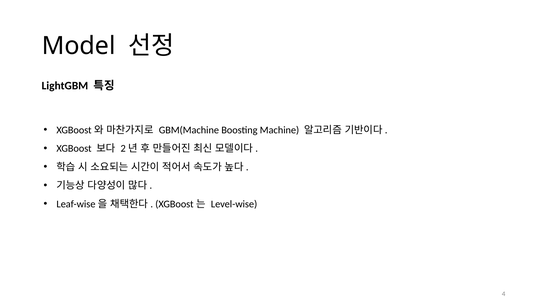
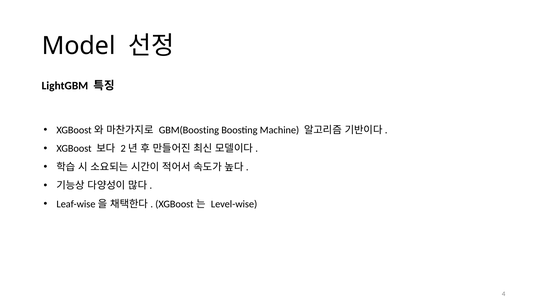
GBM(Machine: GBM(Machine -> GBM(Boosting (189, 130)
